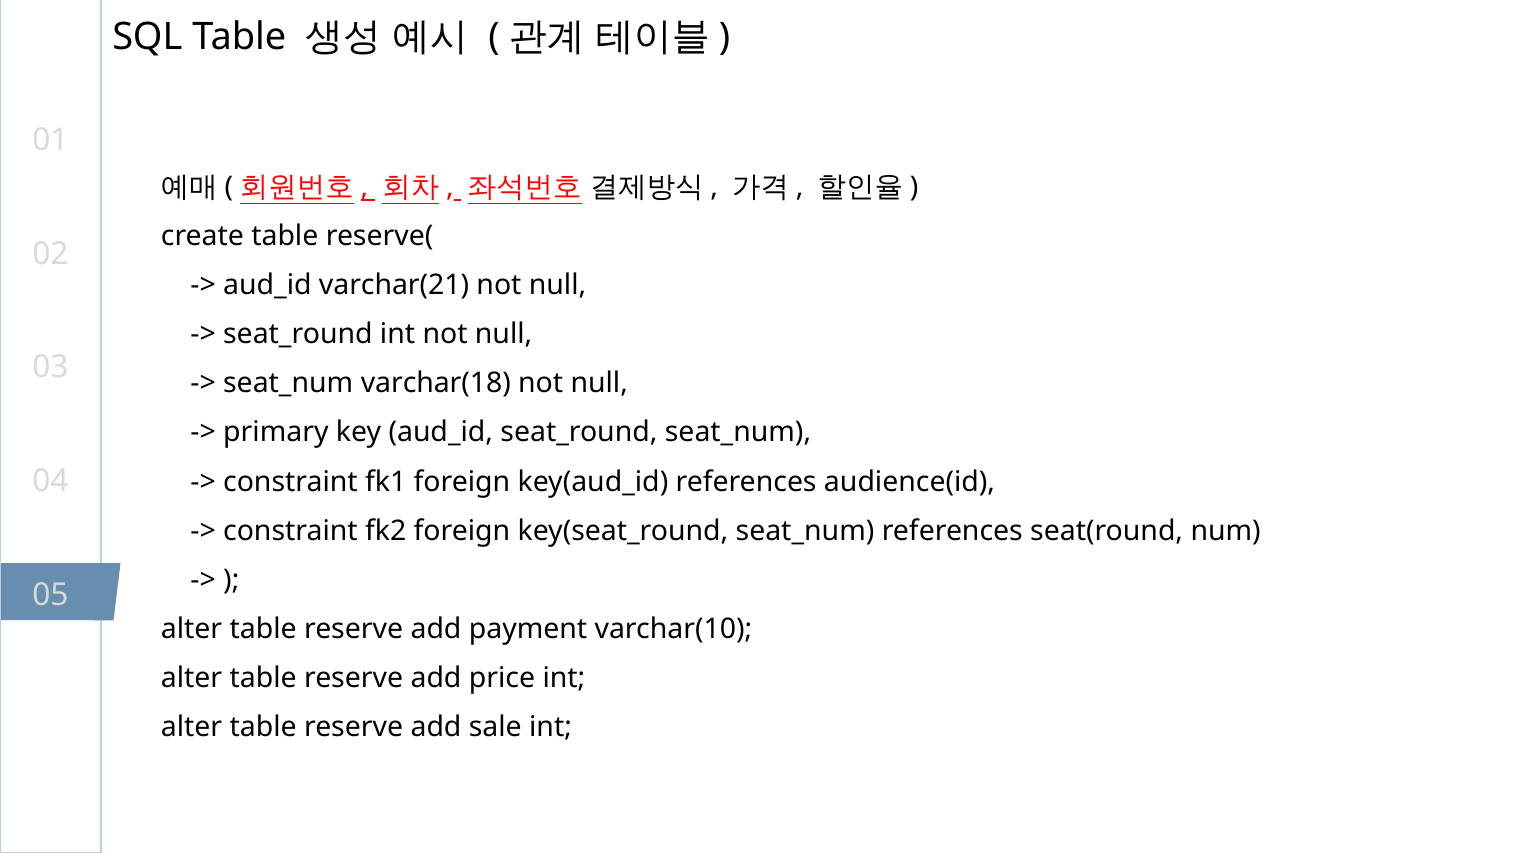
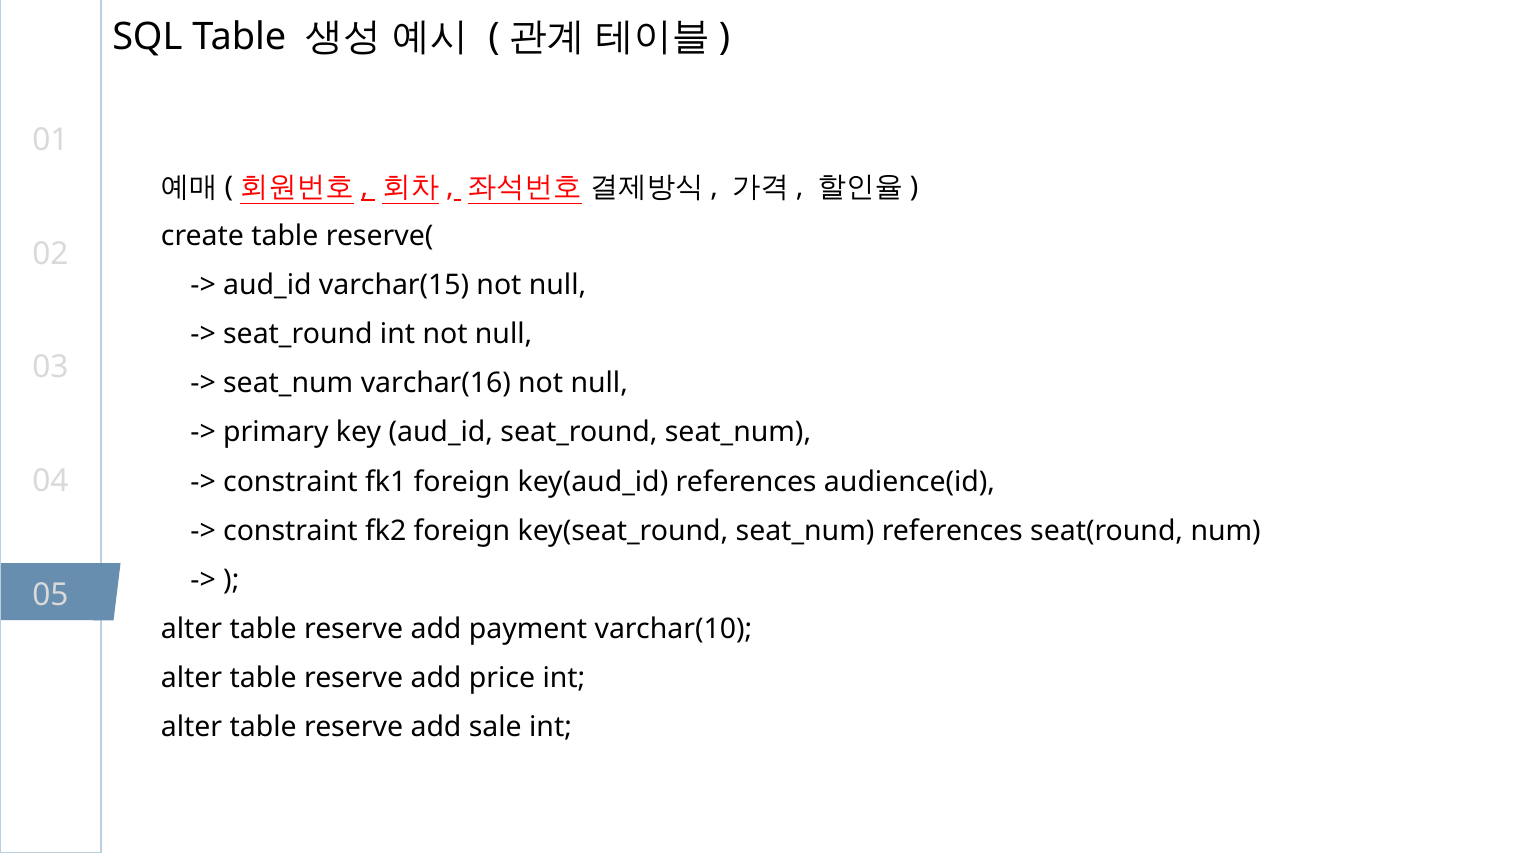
varchar(21: varchar(21 -> varchar(15 (394, 285)
varchar(18: varchar(18 -> varchar(16 (436, 384)
